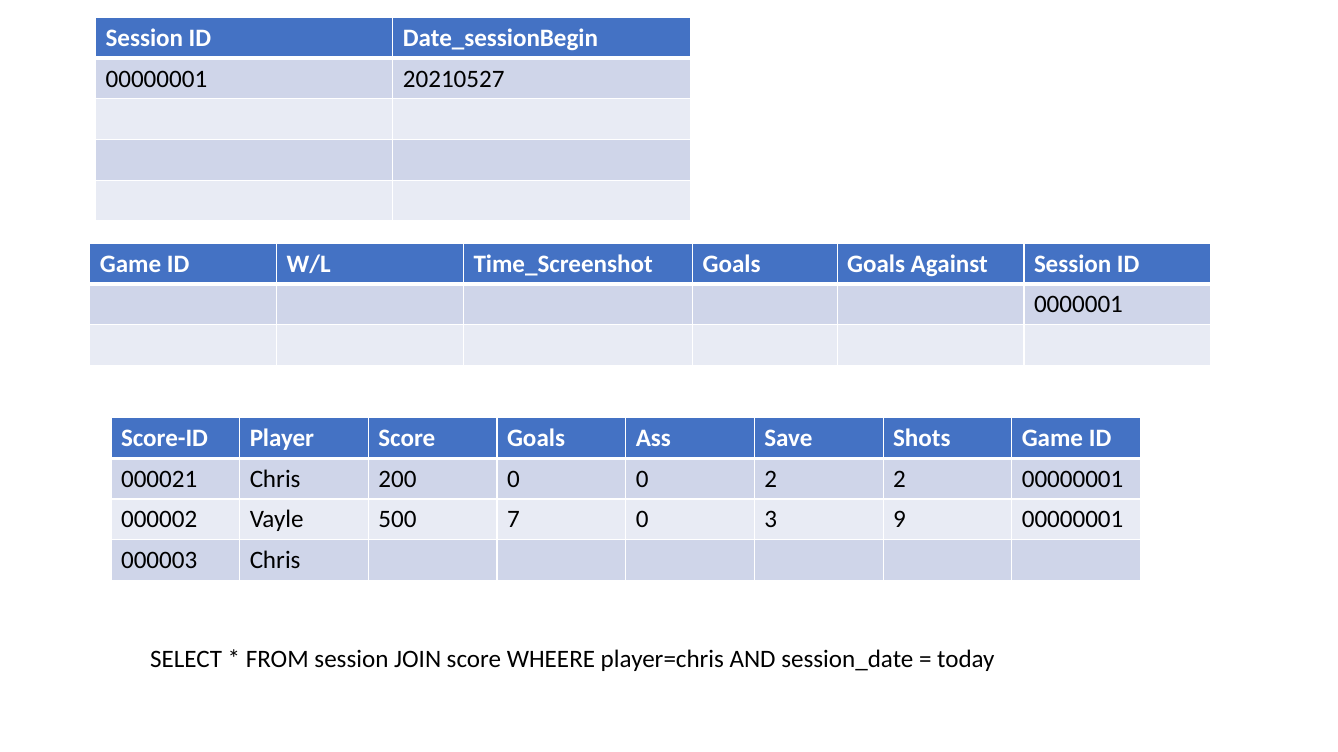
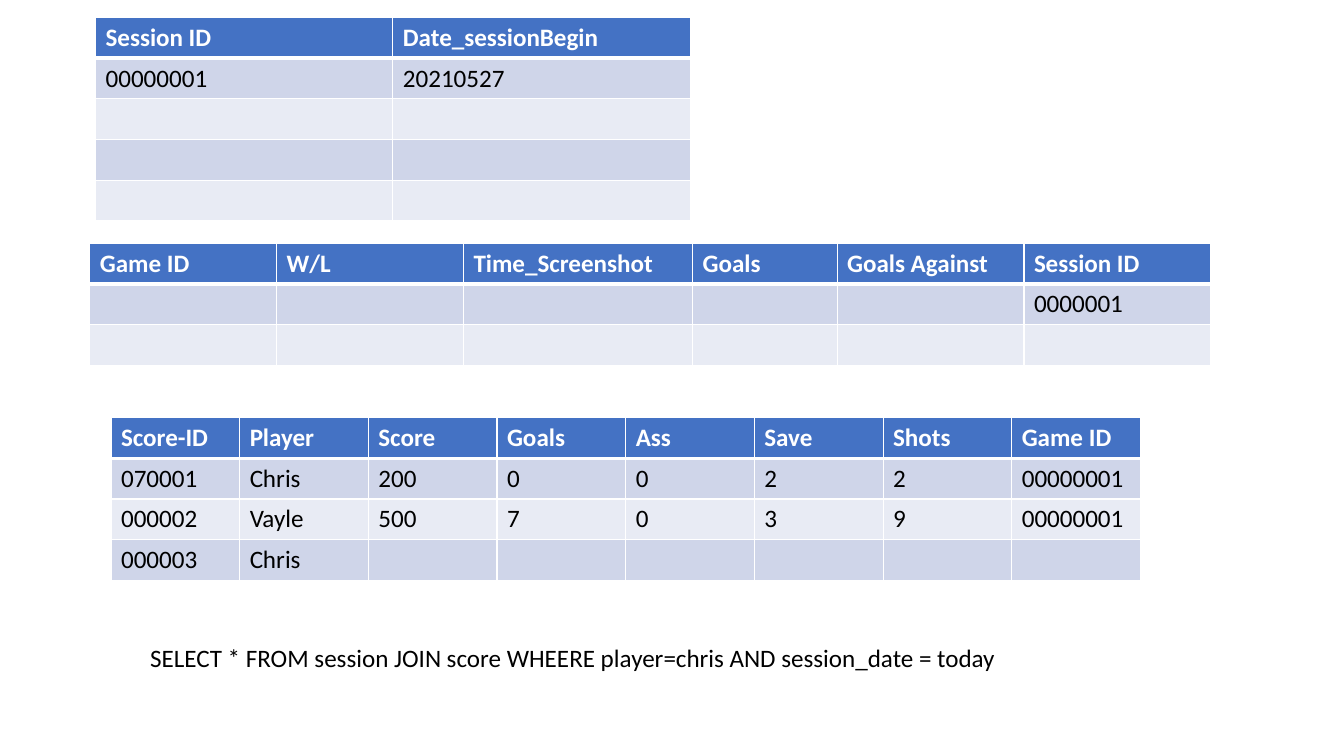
000021: 000021 -> 070001 (159, 479)
